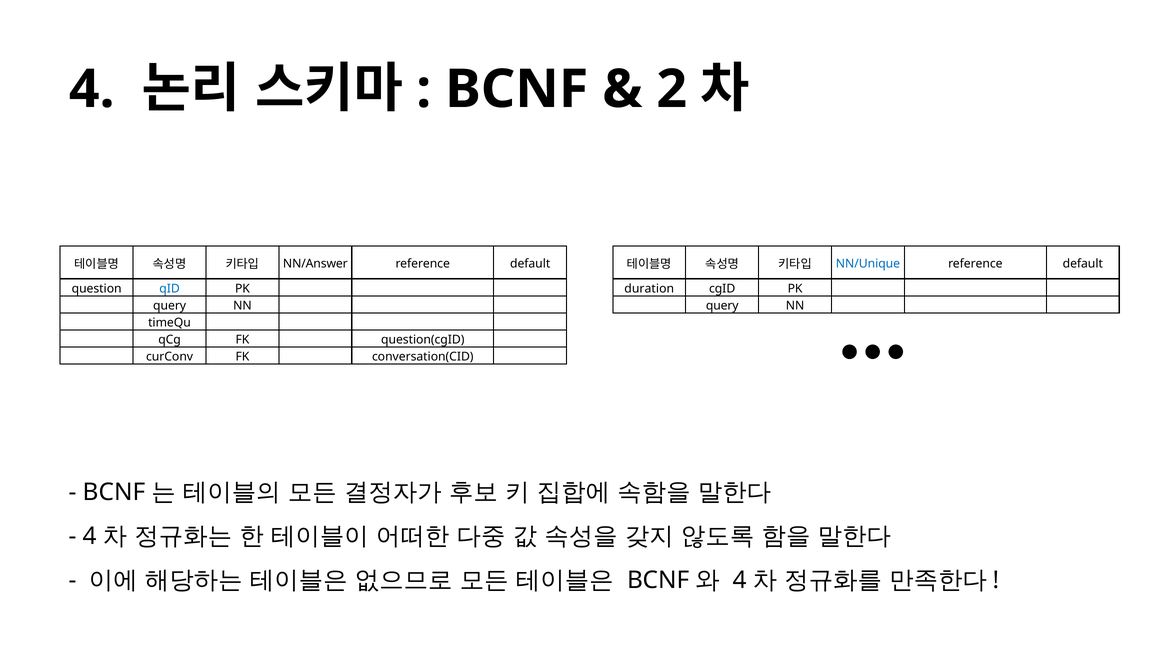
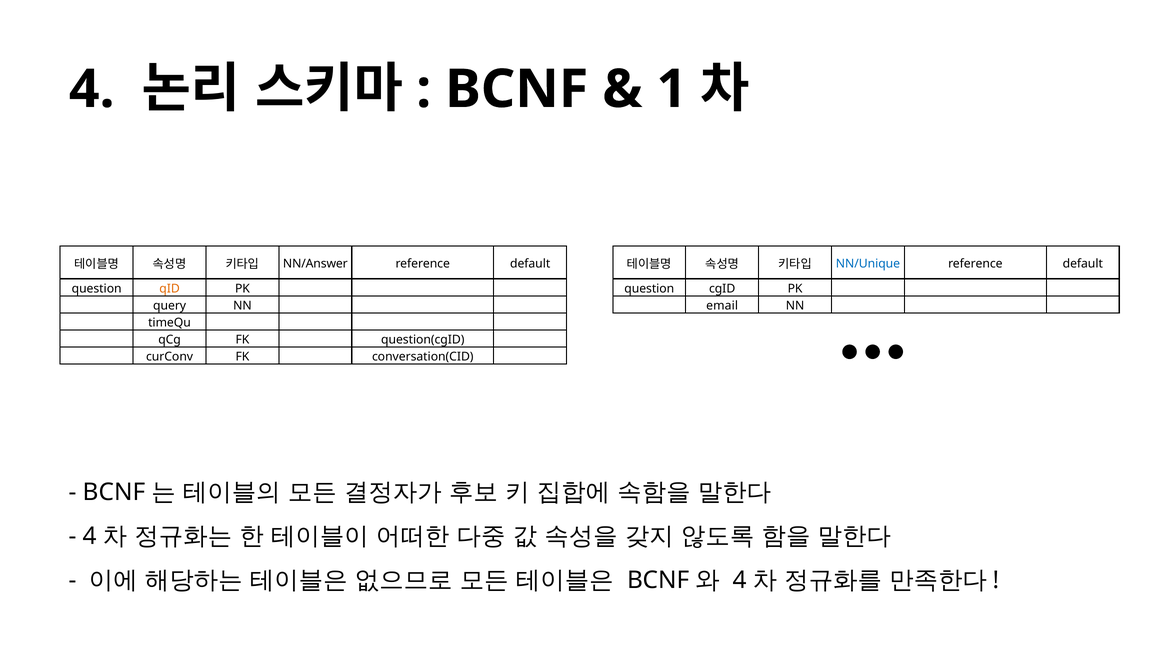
2: 2 -> 1 (672, 89)
qID colour: blue -> orange (170, 289)
duration: duration -> question (649, 289)
query: query -> email (722, 306)
